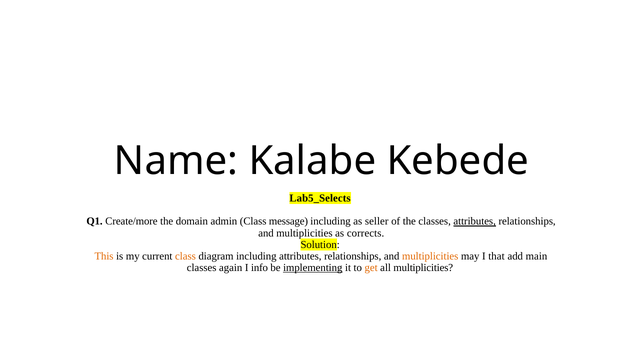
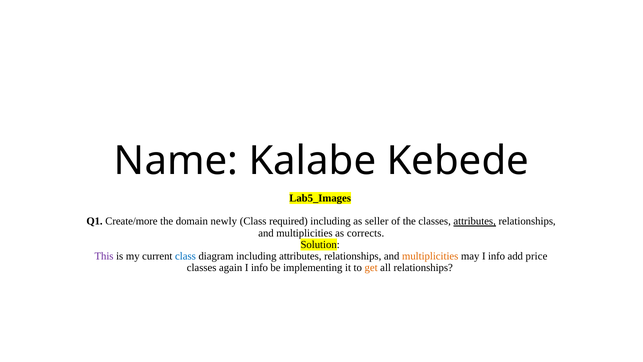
Lab5_Selects: Lab5_Selects -> Lab5_Images (320, 198)
admin: admin -> newly (224, 221)
message: message -> required (288, 221)
This colour: orange -> purple (104, 256)
class colour: orange -> blue (185, 256)
may I that: that -> info (497, 256)
main: main -> price (536, 256)
implementing underline: present -> none (313, 267)
all multiplicities: multiplicities -> relationships (423, 267)
